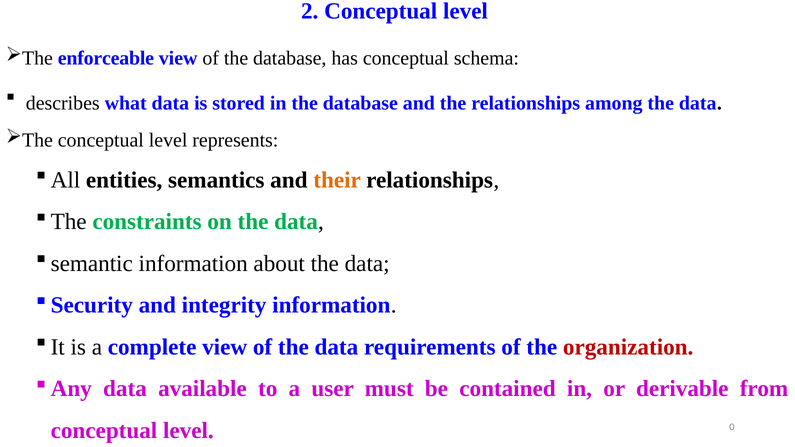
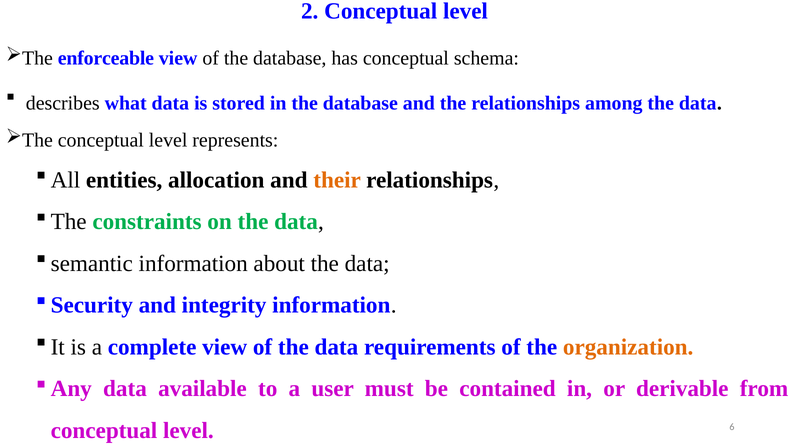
semantics: semantics -> allocation (216, 180)
organization colour: red -> orange (628, 347)
0: 0 -> 6 (732, 427)
